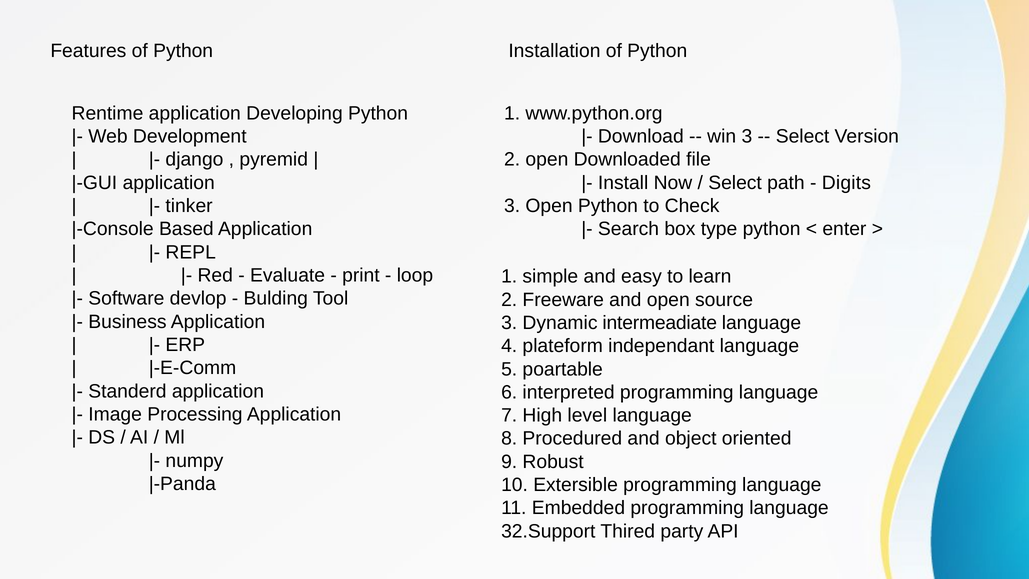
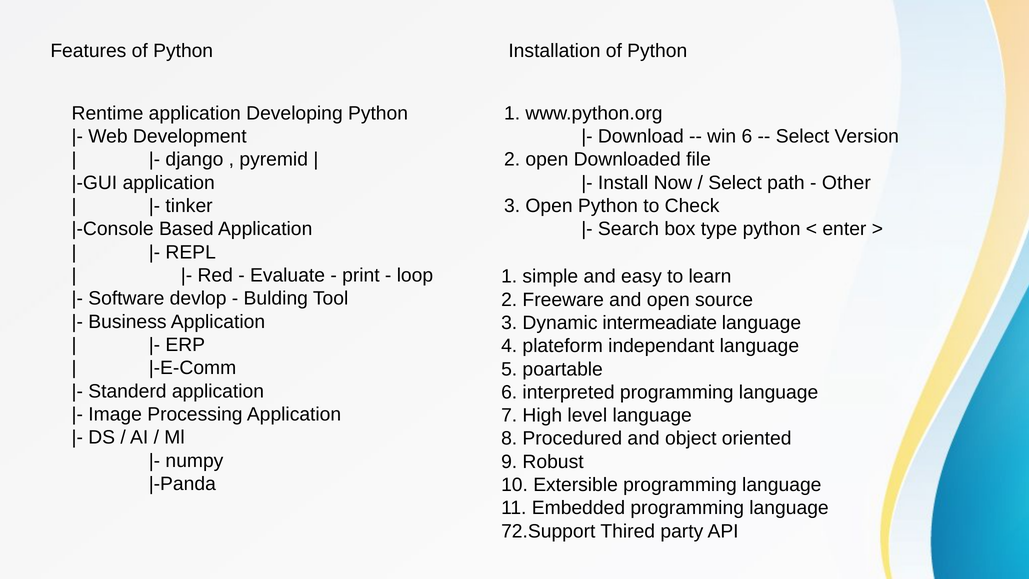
win 3: 3 -> 6 (747, 136)
Digits: Digits -> Other (846, 183)
32.Support: 32.Support -> 72.Support (548, 531)
